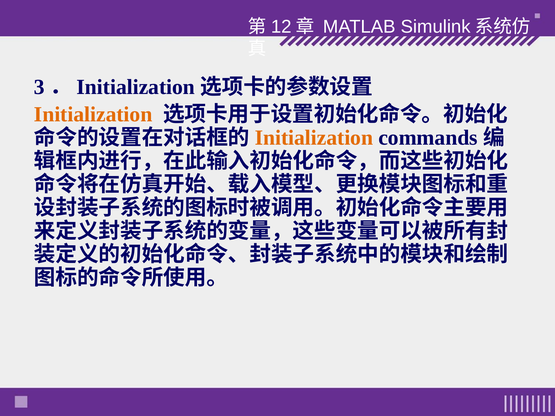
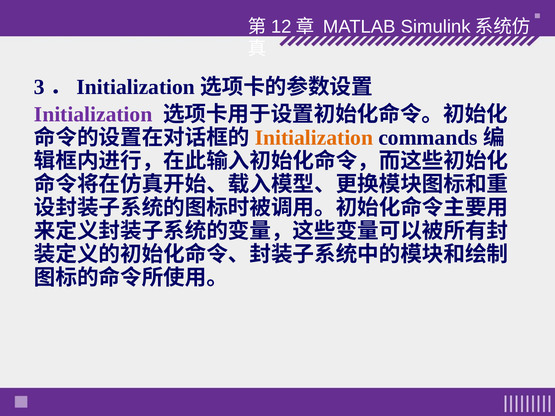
Initialization colour: orange -> purple (93, 115)
